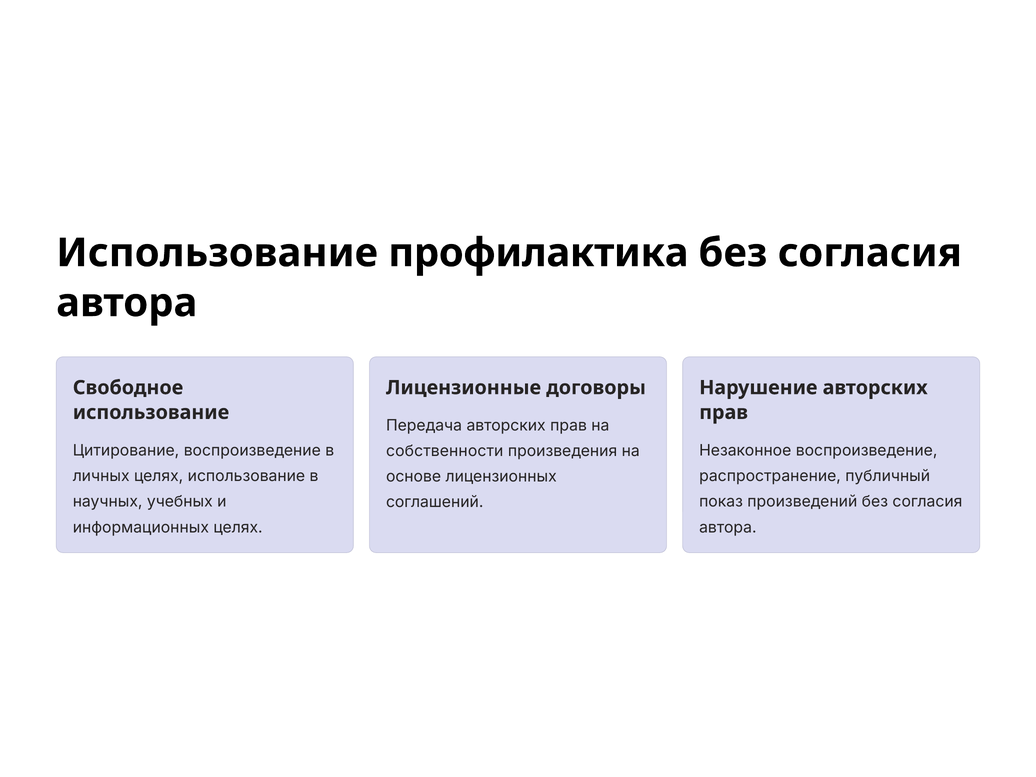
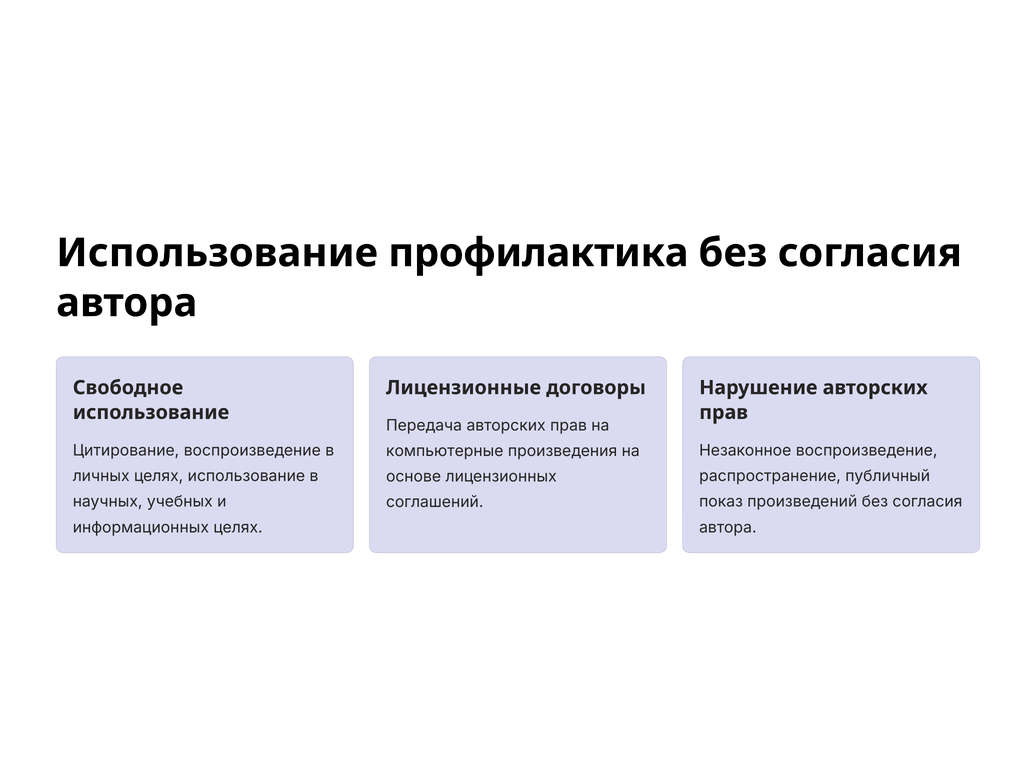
собственности: собственности -> компьютерные (445, 451)
